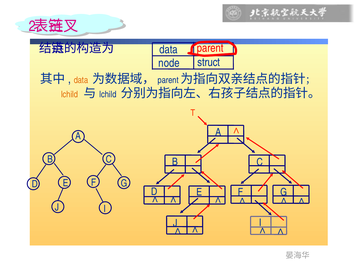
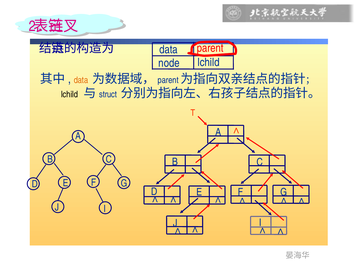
struct: struct -> lchild (209, 62)
lchild colour: orange -> black (69, 94)
lchild: lchild -> struct (108, 94)
